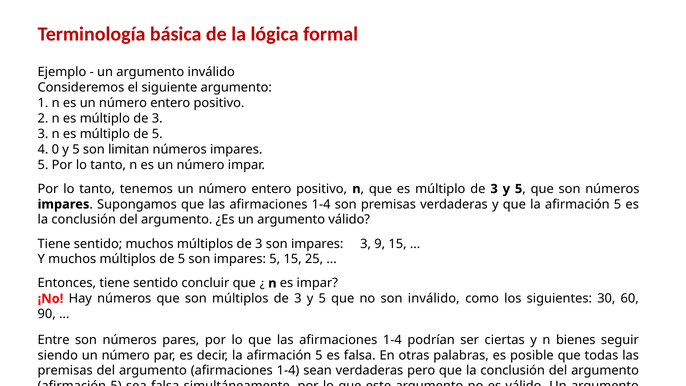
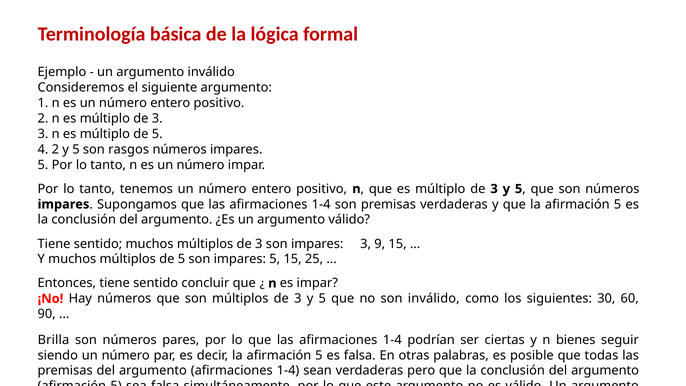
4 0: 0 -> 2 (55, 149)
limitan: limitan -> rasgos (129, 149)
Entre: Entre -> Brilla (53, 340)
